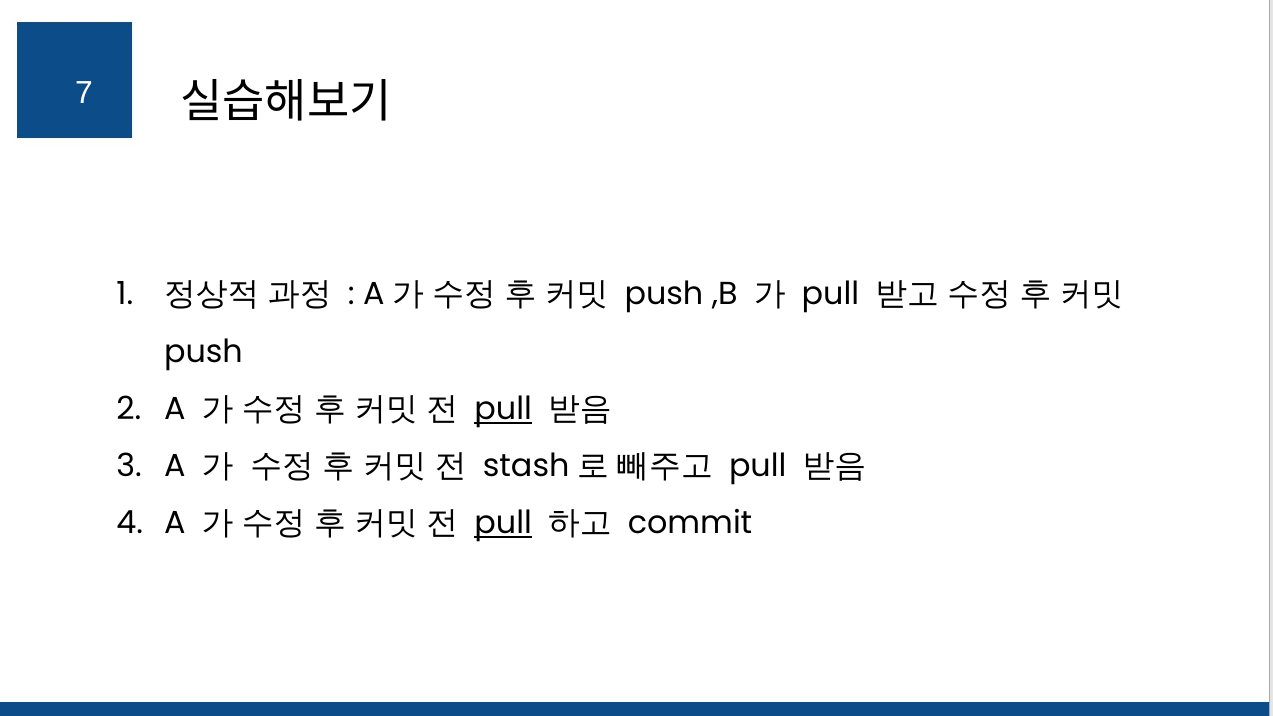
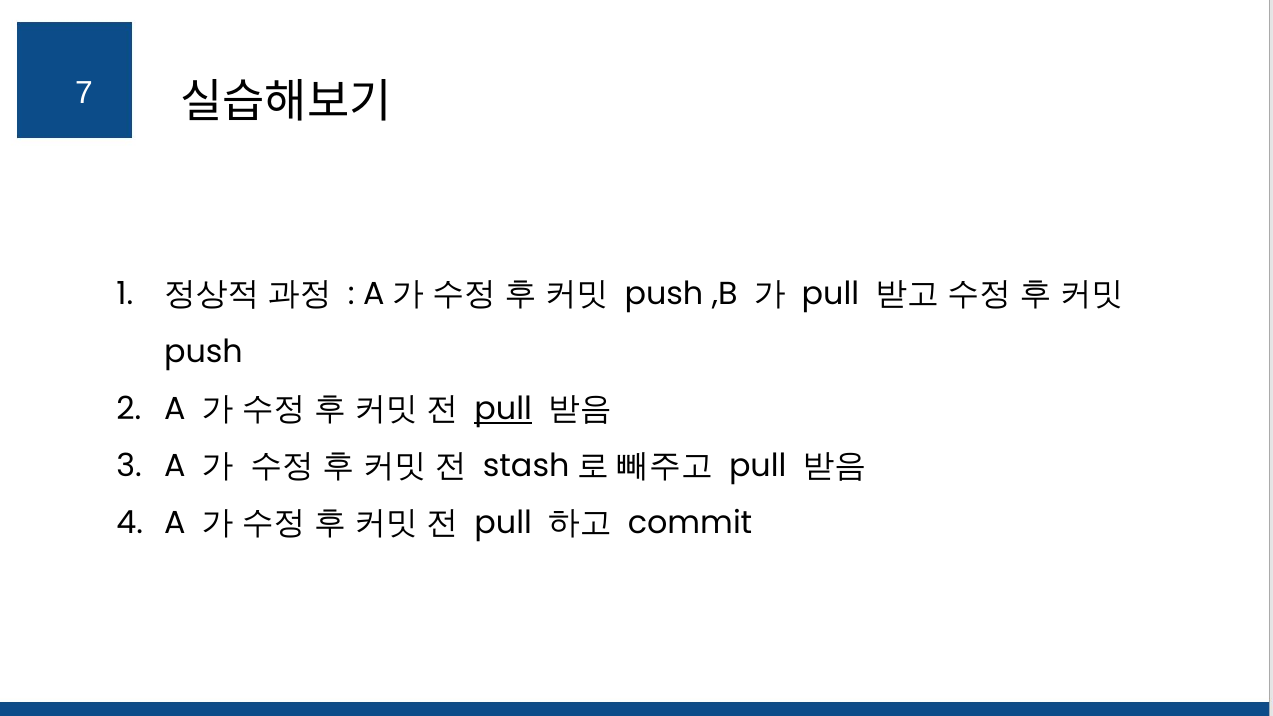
pull underline: present -> none (503, 524)
